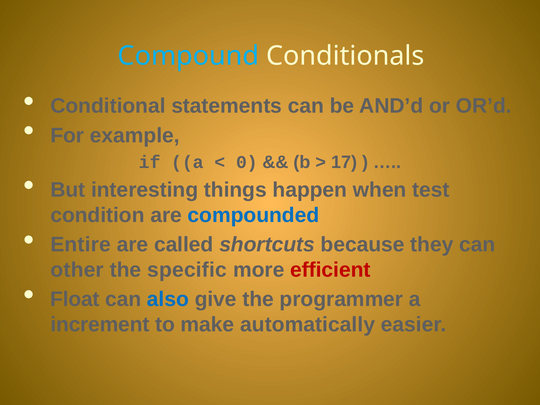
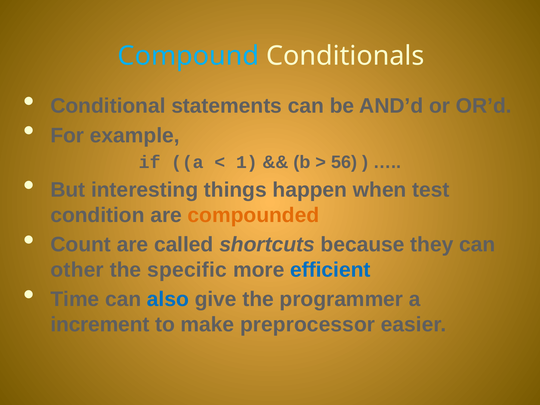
0: 0 -> 1 (247, 162)
17: 17 -> 56 (344, 162)
compounded colour: blue -> orange (253, 215)
Entire: Entire -> Count (81, 245)
efficient colour: red -> blue (330, 270)
Float: Float -> Time (75, 299)
automatically: automatically -> preprocessor (308, 325)
